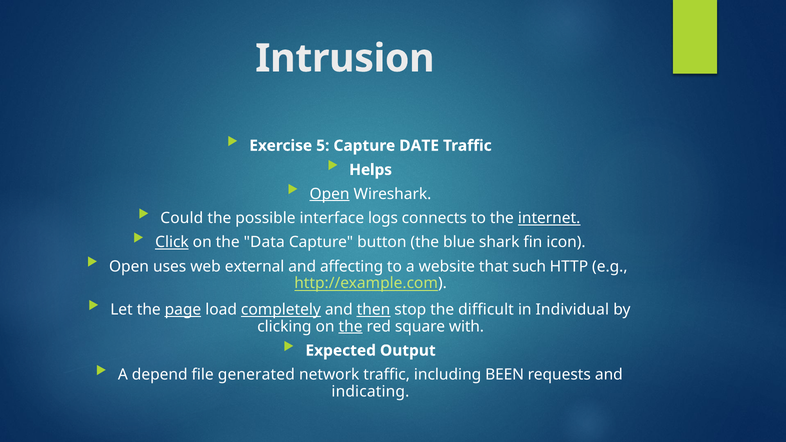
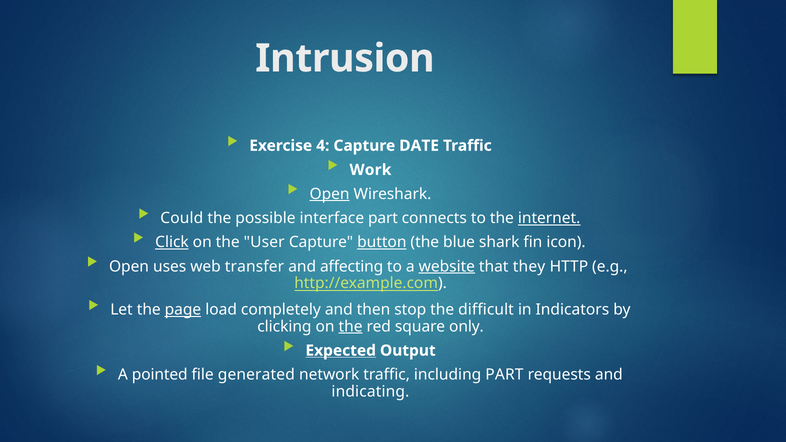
5: 5 -> 4 (323, 146)
Helps: Helps -> Work (370, 170)
interface logs: logs -> part (383, 218)
Data: Data -> User (264, 242)
button underline: none -> present (382, 242)
external: external -> transfer (254, 267)
website underline: none -> present (447, 267)
such: such -> they (529, 267)
completely underline: present -> none (281, 310)
then underline: present -> none (374, 310)
Individual: Individual -> Indicators (572, 310)
with: with -> only (466, 326)
Expected underline: none -> present (341, 351)
depend: depend -> pointed (160, 375)
including BEEN: BEEN -> PART (504, 375)
